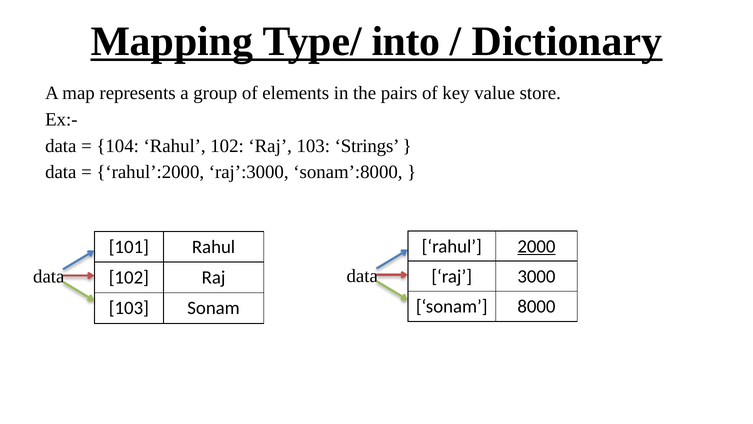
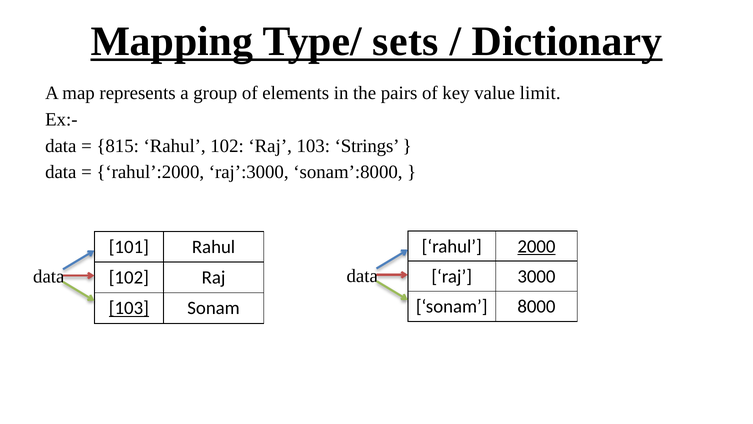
into: into -> sets (406, 41)
store: store -> limit (540, 93)
104: 104 -> 815 (118, 146)
103 underline: none -> present (129, 308)
